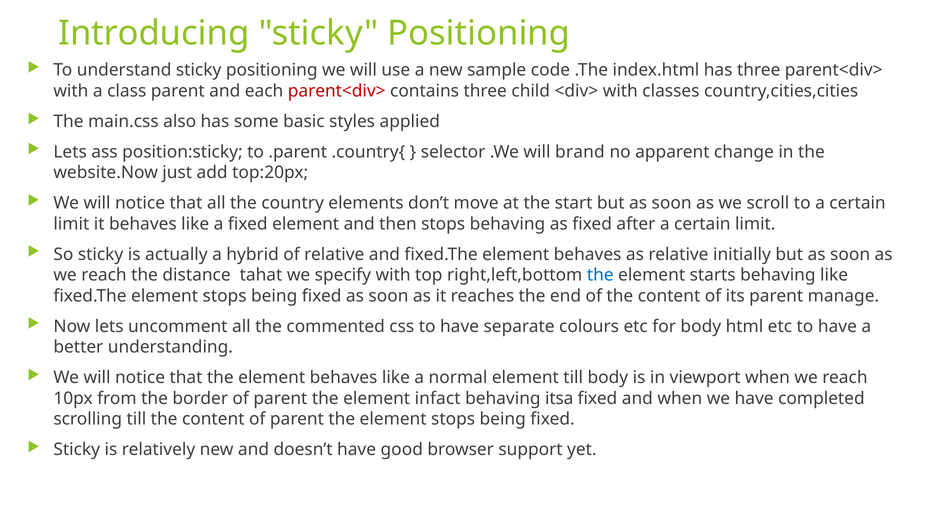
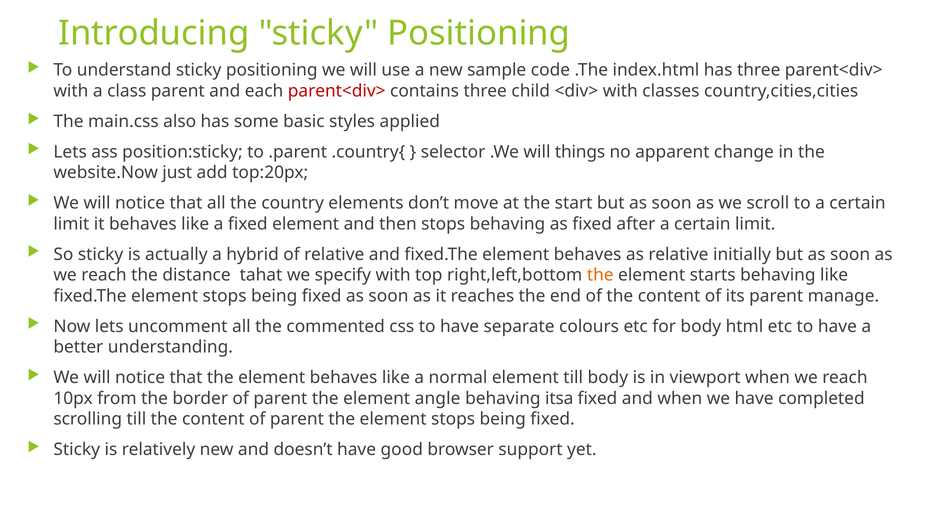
brand: brand -> things (580, 152)
the colour: blue -> orange (600, 275)
infact: infact -> angle (438, 399)
